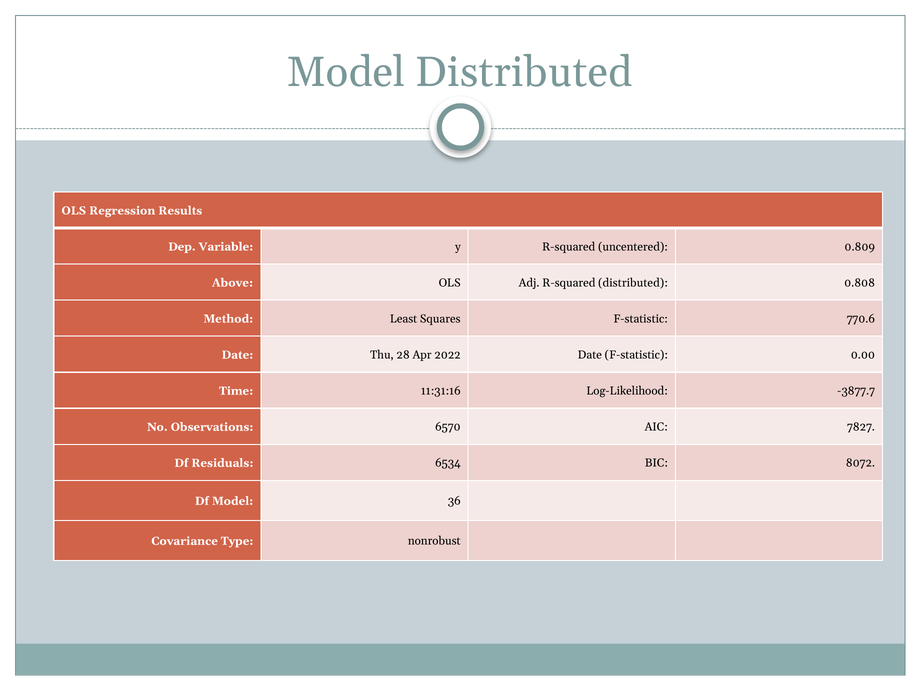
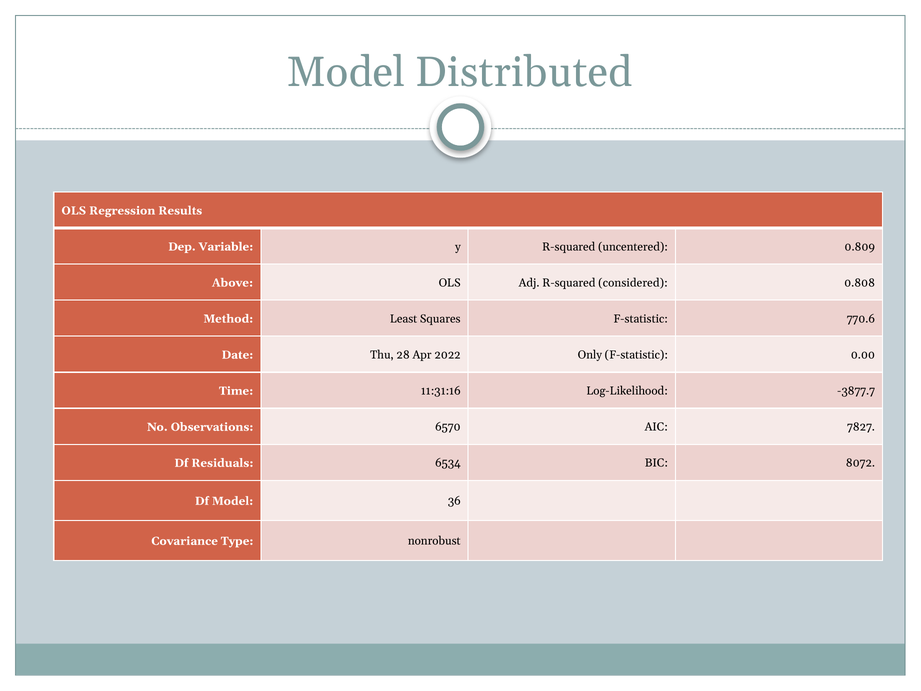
R-squared distributed: distributed -> considered (633, 283)
2022 Date: Date -> Only (590, 355)
